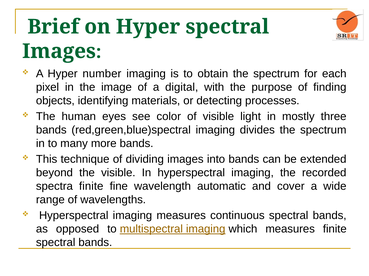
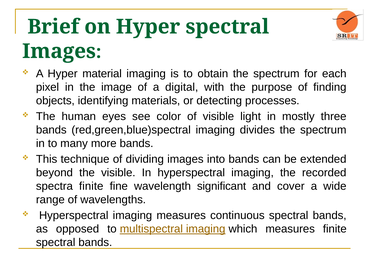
number: number -> material (102, 74)
automatic: automatic -> signiﬁcant (222, 187)
